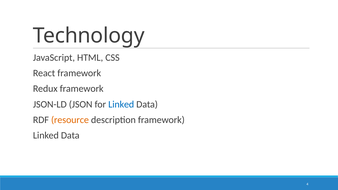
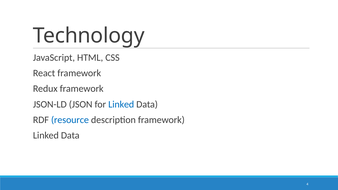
resource colour: orange -> blue (70, 120)
